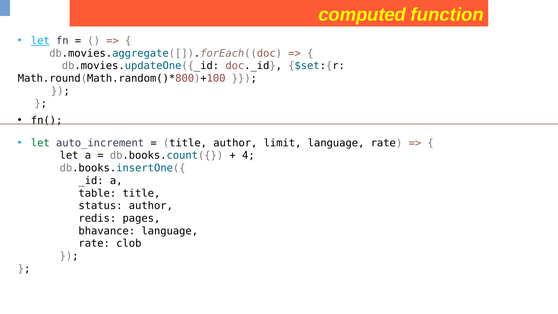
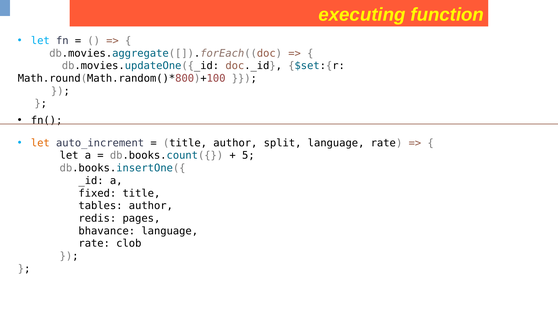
computed: computed -> executing (362, 15)
let underline: present -> none (40, 41)
let colour: green -> orange (40, 143)
limit: limit -> split (283, 143)
4: 4 -> 5 (248, 155)
table: table -> fixed (97, 193)
status: status -> tables (101, 206)
